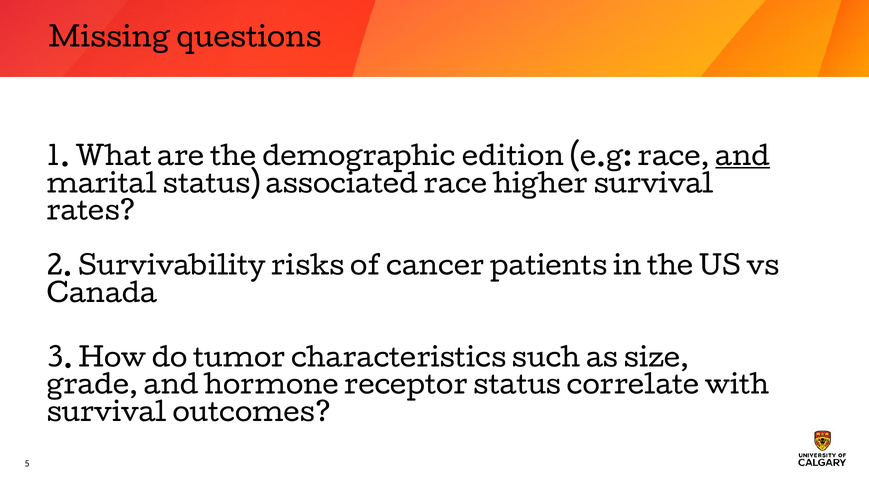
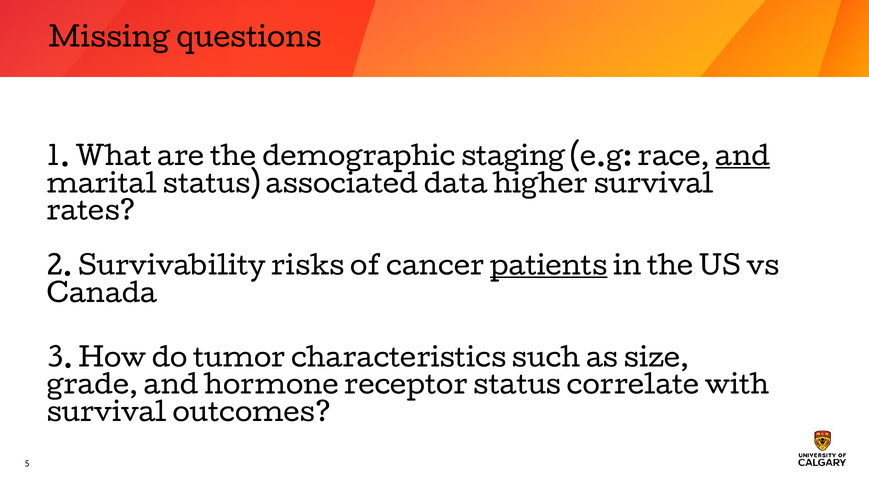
edition: edition -> staging (513, 157)
associated race: race -> data (456, 184)
patients underline: none -> present (549, 266)
